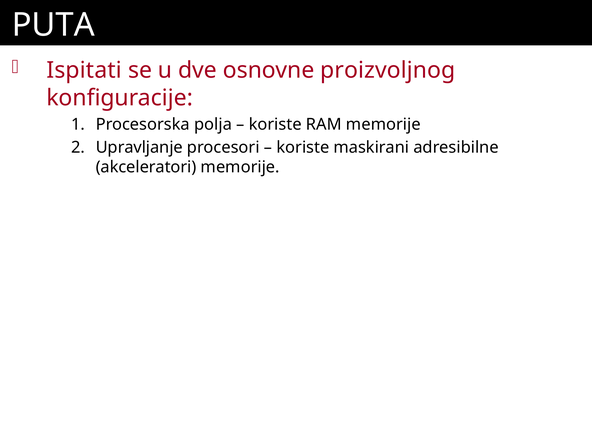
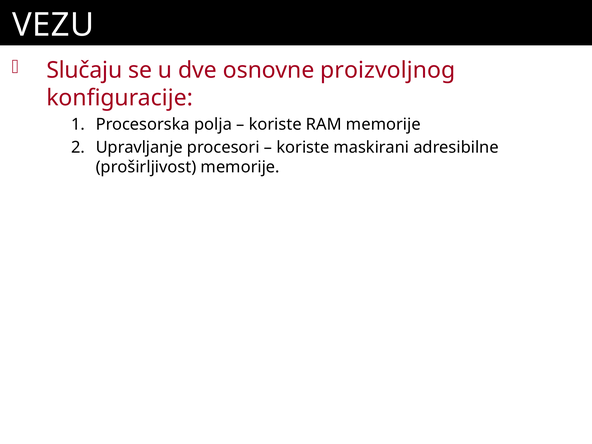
PUTA: PUTA -> VEZU (53, 25)
Ispitati: Ispitati -> Slučaju (84, 70)
akceleratori: akceleratori -> proširljivost (146, 167)
